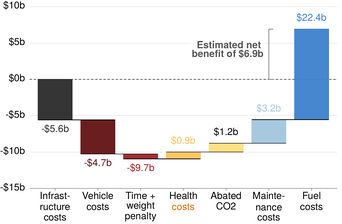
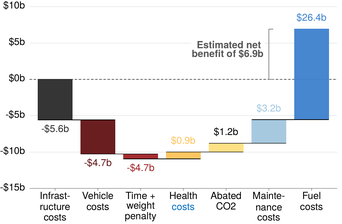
$22.4b: $22.4b -> $26.4b (312, 18)
-$9.7b: -$9.7b -> -$4.7b (141, 168)
costs colour: orange -> blue (183, 207)
